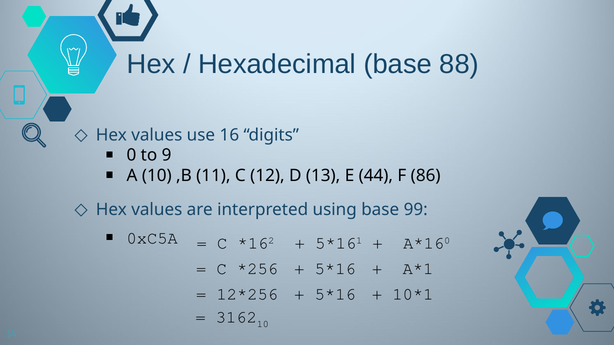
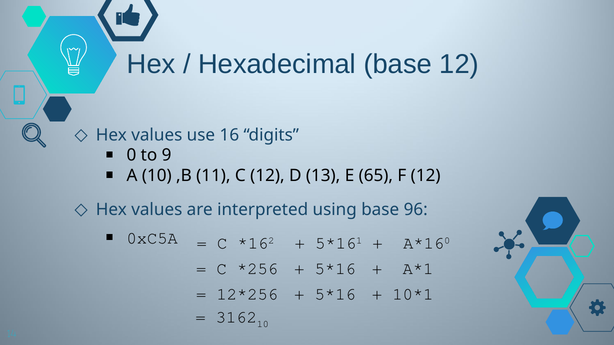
base 88: 88 -> 12 (459, 64)
44: 44 -> 65 (376, 176)
F 86: 86 -> 12 (426, 176)
99: 99 -> 96 (416, 210)
